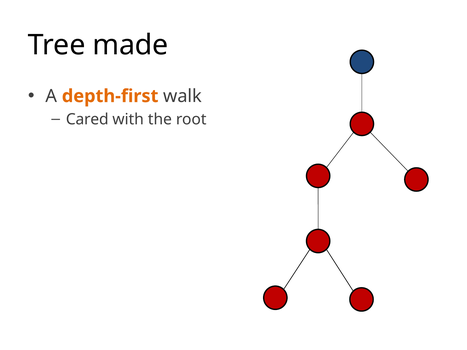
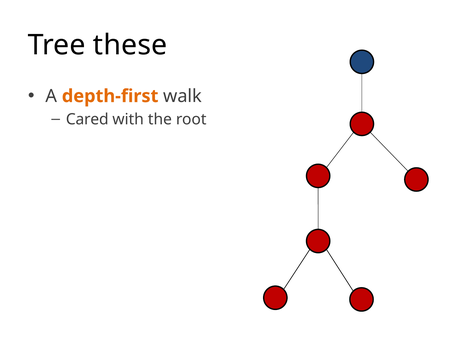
made: made -> these (130, 45)
